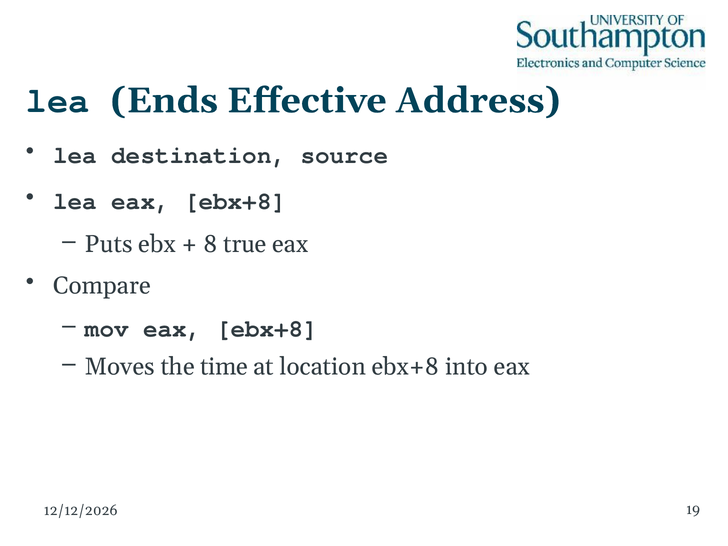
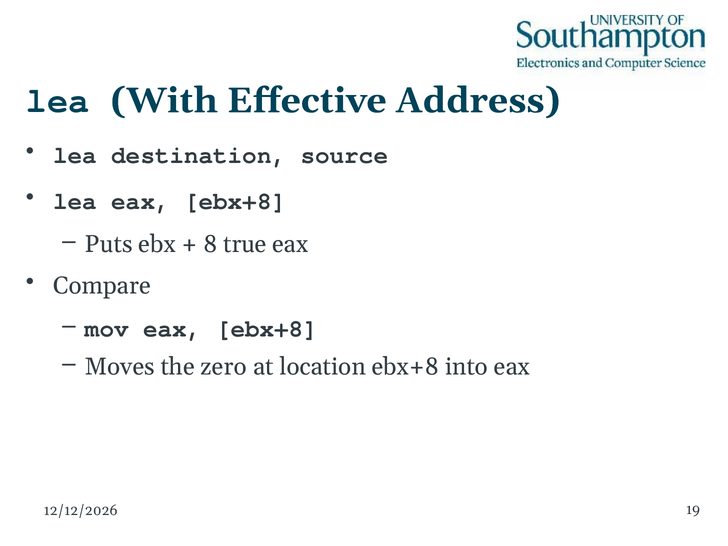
Ends: Ends -> With (164, 101)
time: time -> zero (224, 367)
